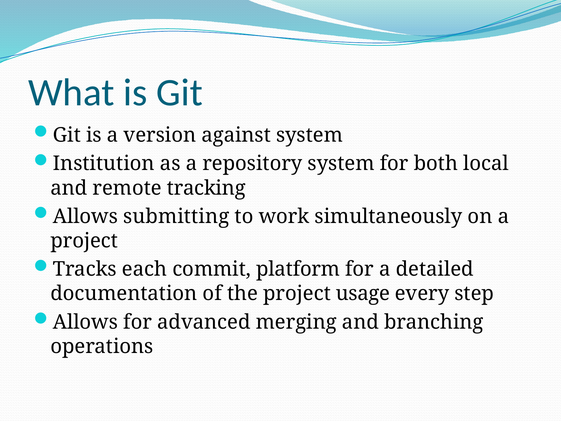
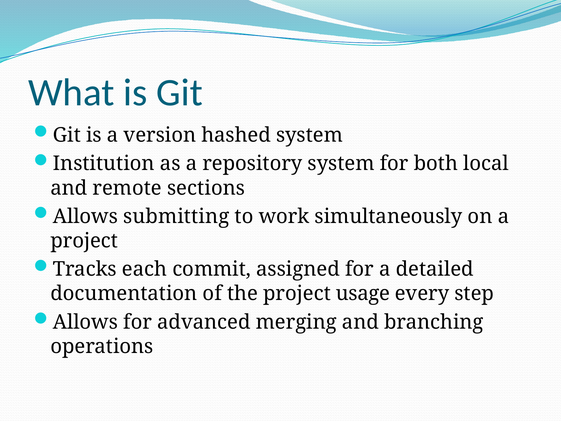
against: against -> hashed (236, 135)
tracking: tracking -> sections (206, 188)
platform: platform -> assigned (298, 269)
